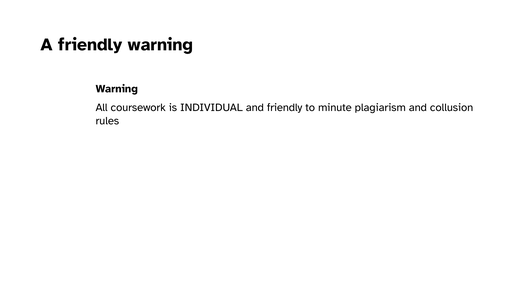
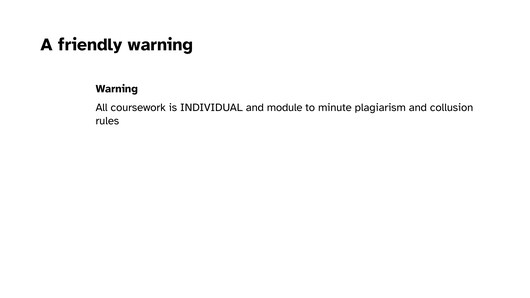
and friendly: friendly -> module (285, 108)
